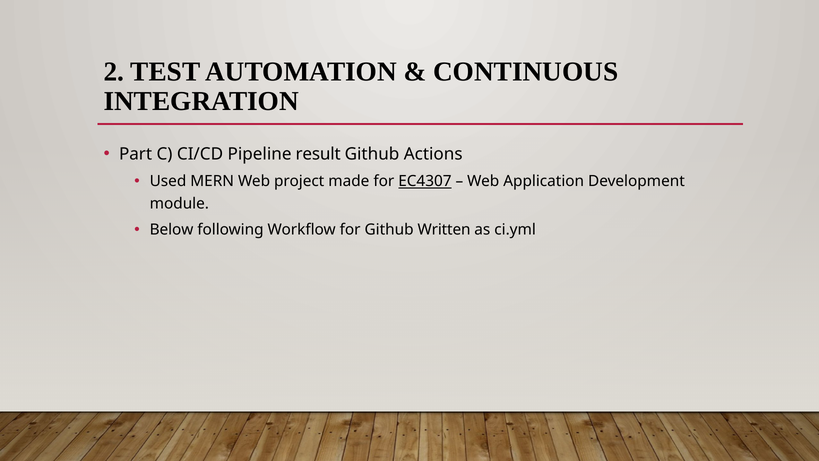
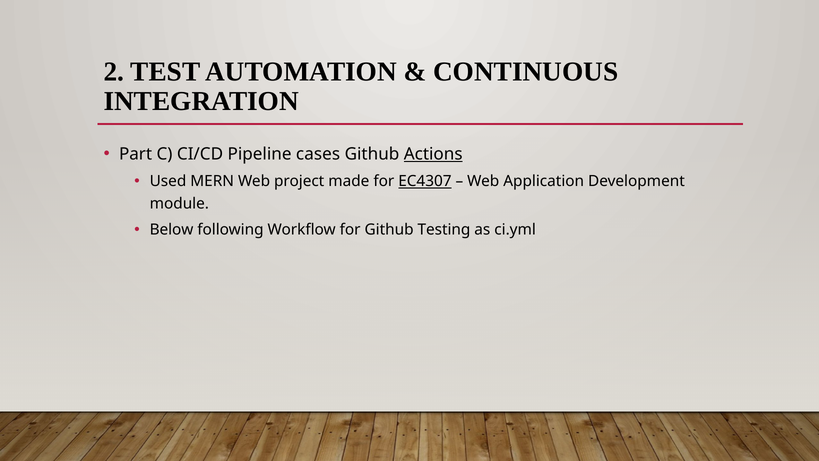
result: result -> cases (318, 154)
Actions underline: none -> present (433, 154)
Written: Written -> Testing (444, 230)
